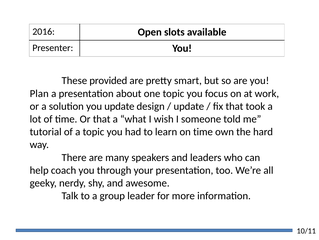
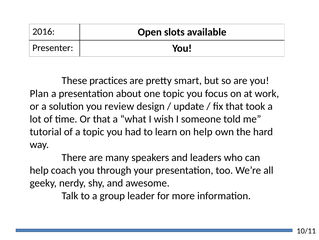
provided: provided -> practices (108, 80)
you update: update -> review (119, 106)
on time: time -> help (203, 131)
